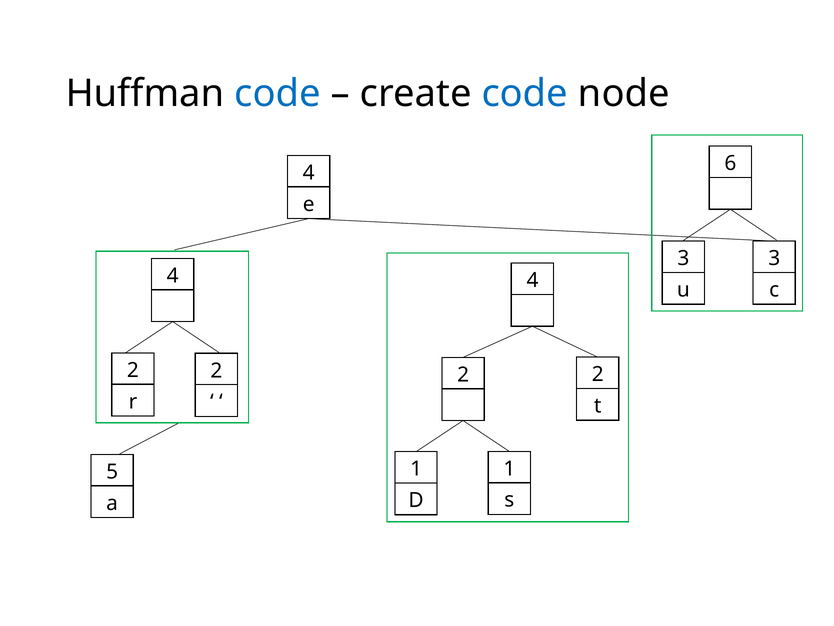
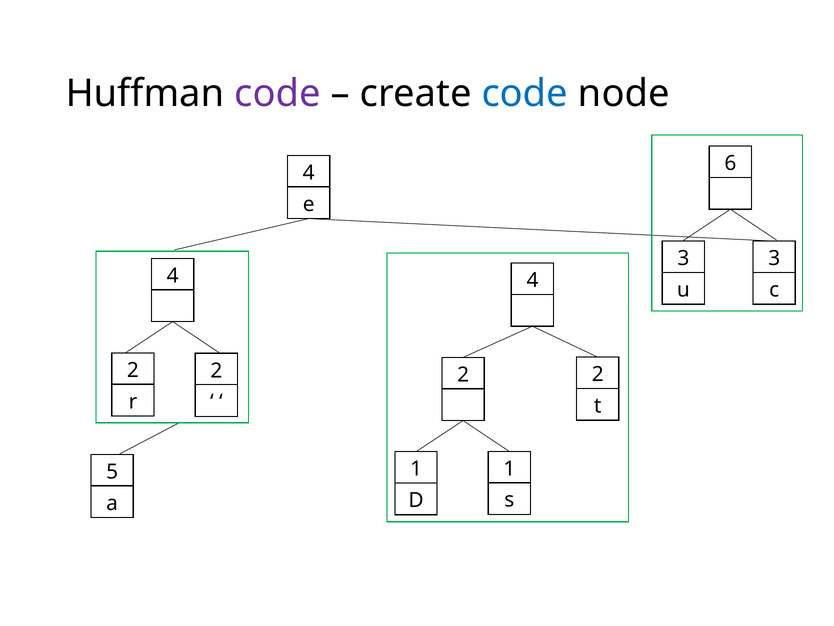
code colour: blue -> purple (278, 94)
